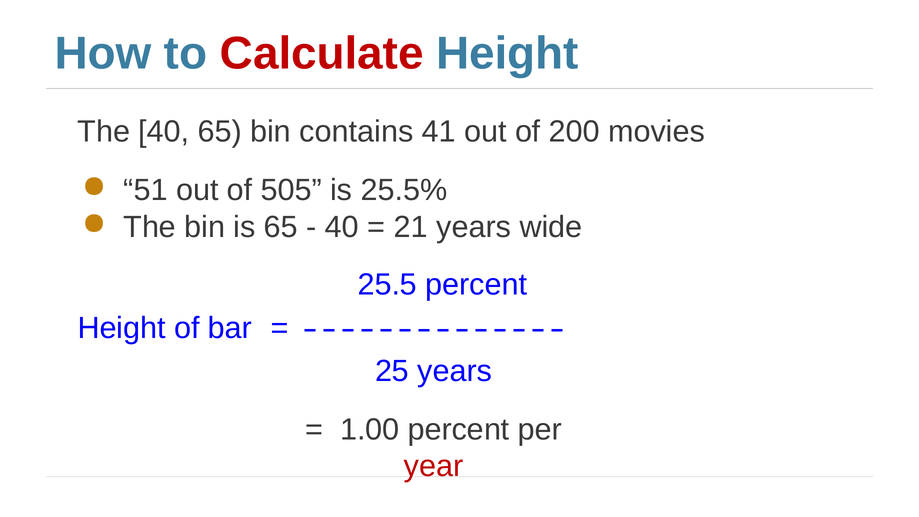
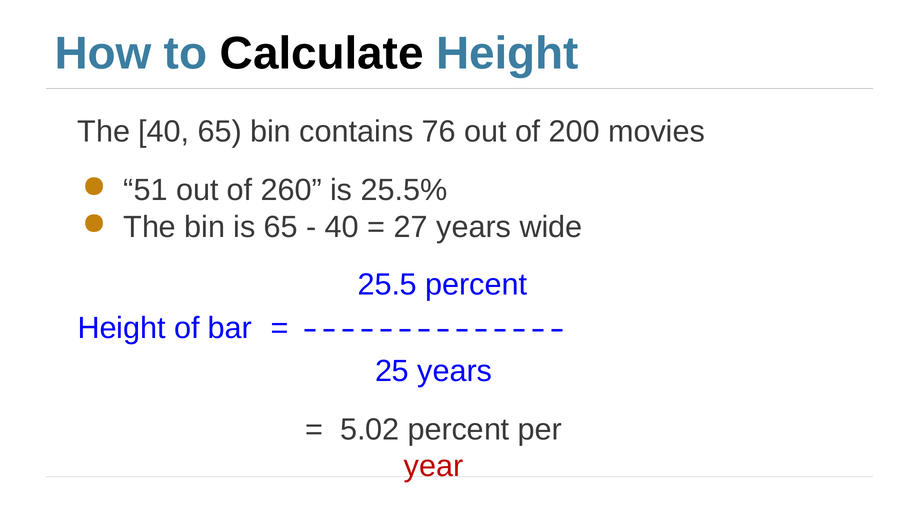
Calculate colour: red -> black (322, 53)
41: 41 -> 76 (439, 132)
505: 505 -> 260 (291, 190)
21: 21 -> 27 (411, 227)
1.00: 1.00 -> 5.02 (370, 429)
